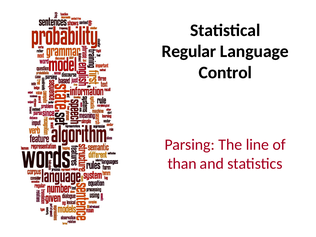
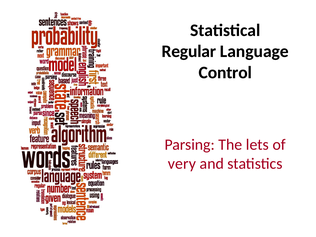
line: line -> lets (257, 145)
than: than -> very (182, 164)
